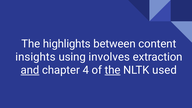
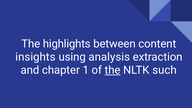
involves: involves -> analysis (109, 57)
and underline: present -> none (30, 70)
4: 4 -> 1 (86, 70)
used: used -> such (164, 70)
